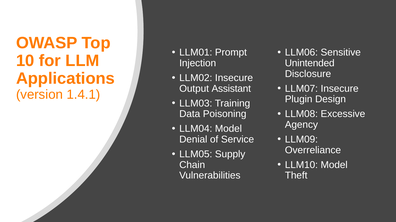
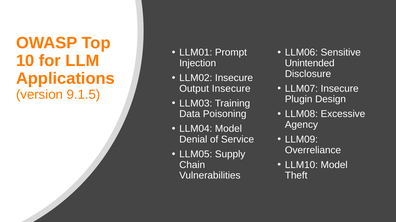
Output Assistant: Assistant -> Insecure (231, 89)
1.4.1: 1.4.1 -> 9.1.5 (83, 95)
